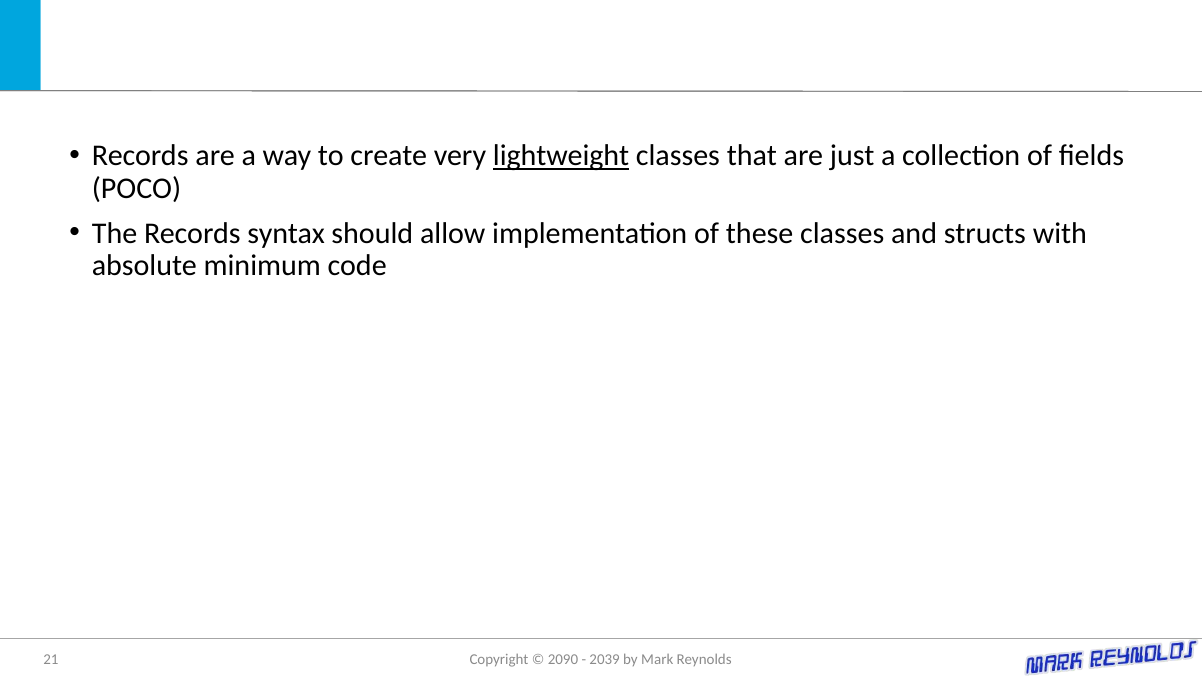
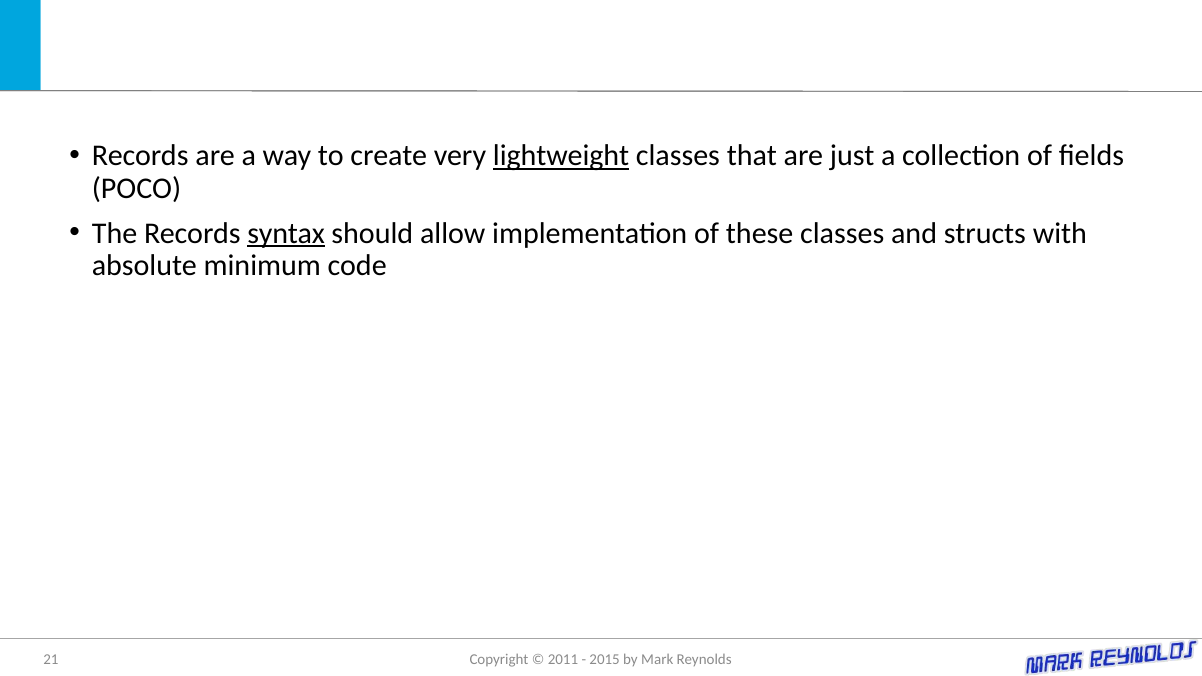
syntax underline: none -> present (286, 233)
2090: 2090 -> 2011 (563, 660)
2039: 2039 -> 2015 (605, 660)
